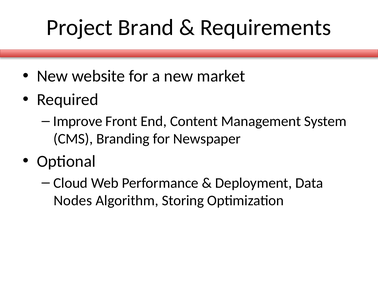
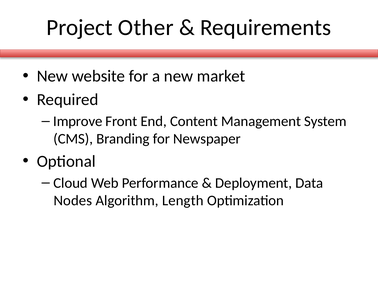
Brand: Brand -> Other (146, 28)
Storing: Storing -> Length (183, 201)
